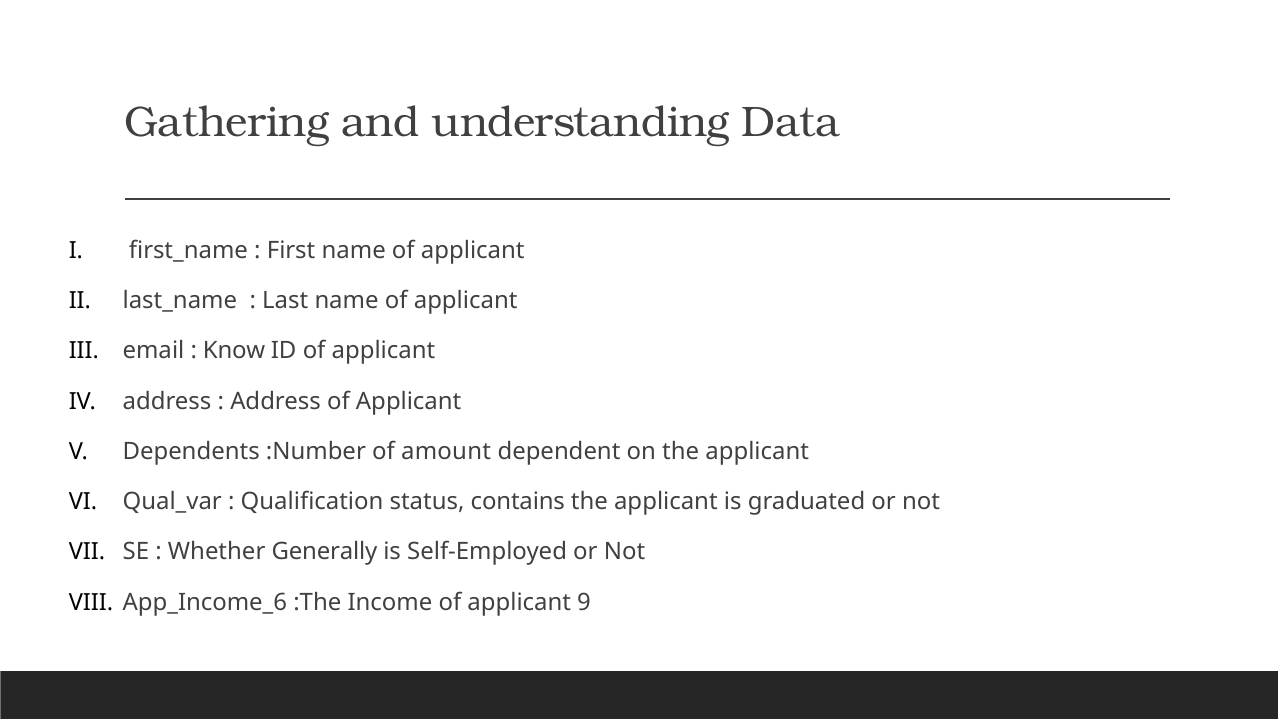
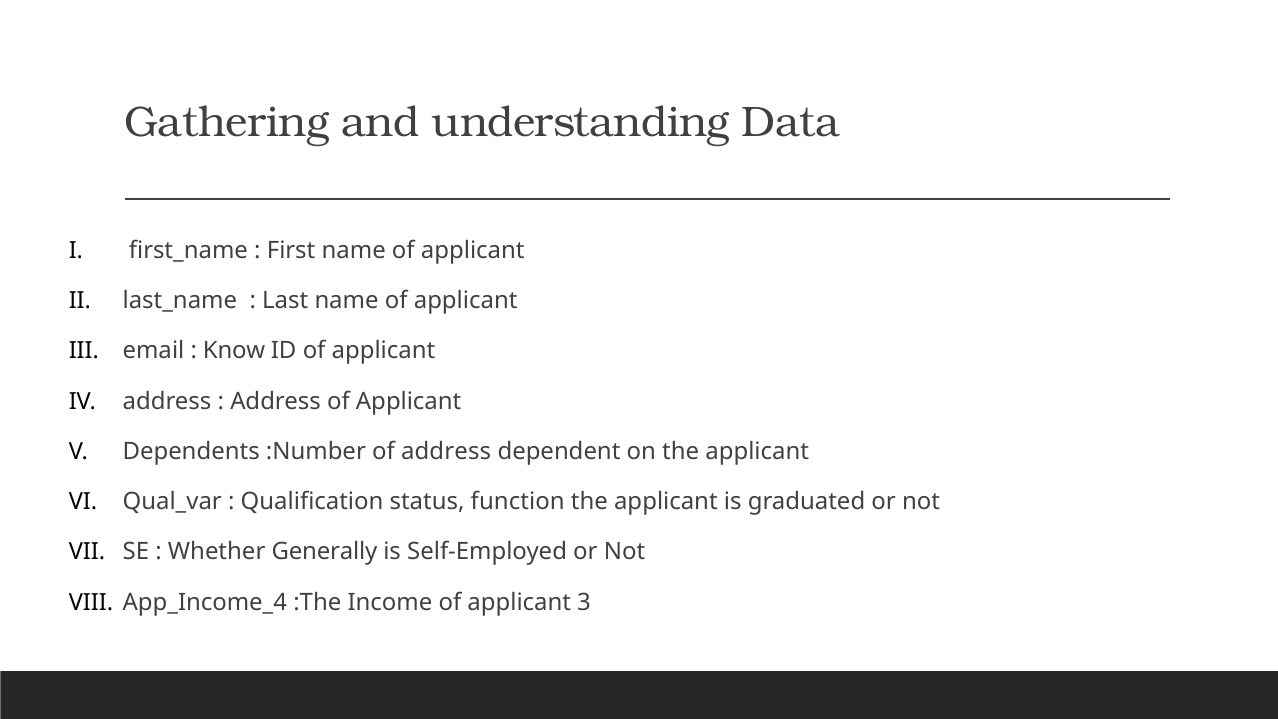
of amount: amount -> address (446, 451)
contains: contains -> function (518, 502)
App_Income_6: App_Income_6 -> App_Income_4 (205, 602)
9: 9 -> 3 (584, 602)
